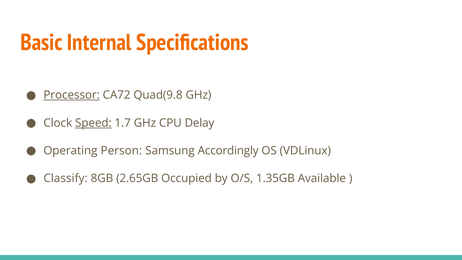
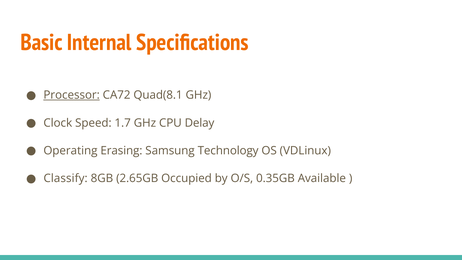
Quad(9.8: Quad(9.8 -> Quad(8.1 (158, 95)
Speed underline: present -> none (93, 123)
Person: Person -> Erasing (121, 151)
Accordingly: Accordingly -> Technology (228, 151)
1.35GB: 1.35GB -> 0.35GB (275, 178)
